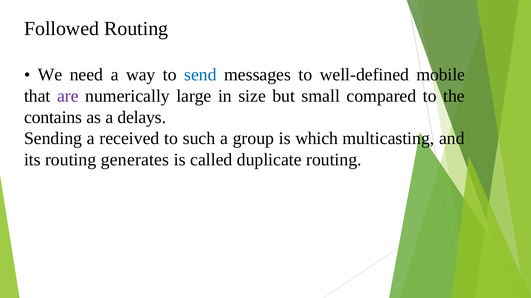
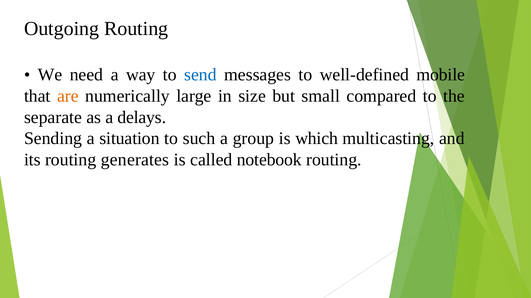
Followed: Followed -> Outgoing (62, 29)
are colour: purple -> orange (68, 96)
contains: contains -> separate (53, 117)
received: received -> situation (130, 139)
duplicate: duplicate -> notebook (269, 160)
